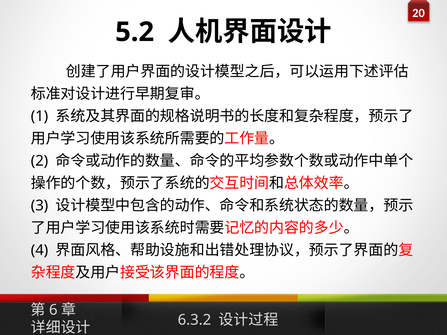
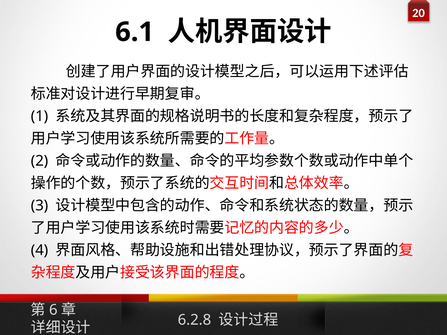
5.2: 5.2 -> 6.1 (135, 32)
6.3.2: 6.3.2 -> 6.2.8 (194, 320)
